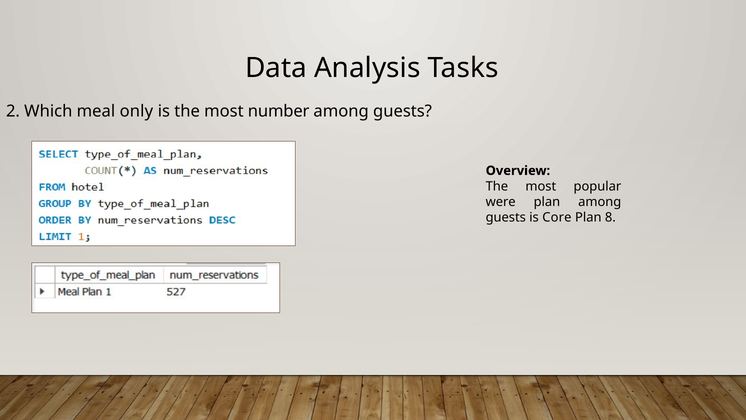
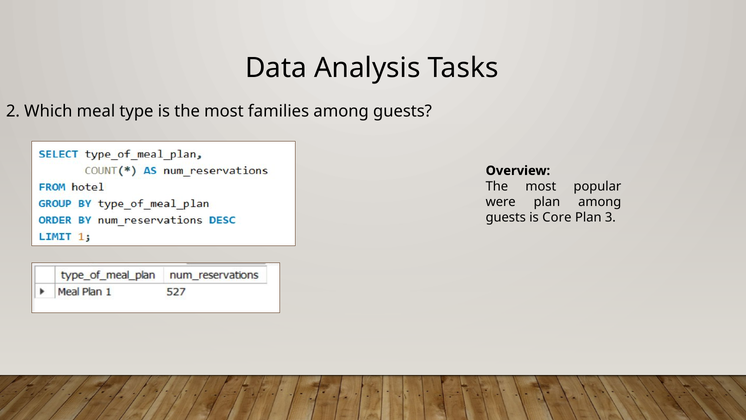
only: only -> type (136, 111)
number: number -> families (279, 111)
8: 8 -> 3 (610, 217)
